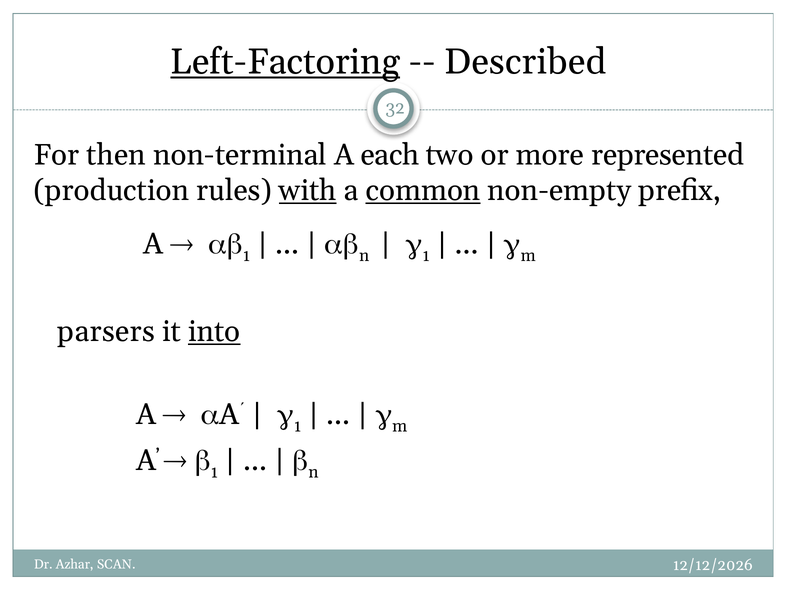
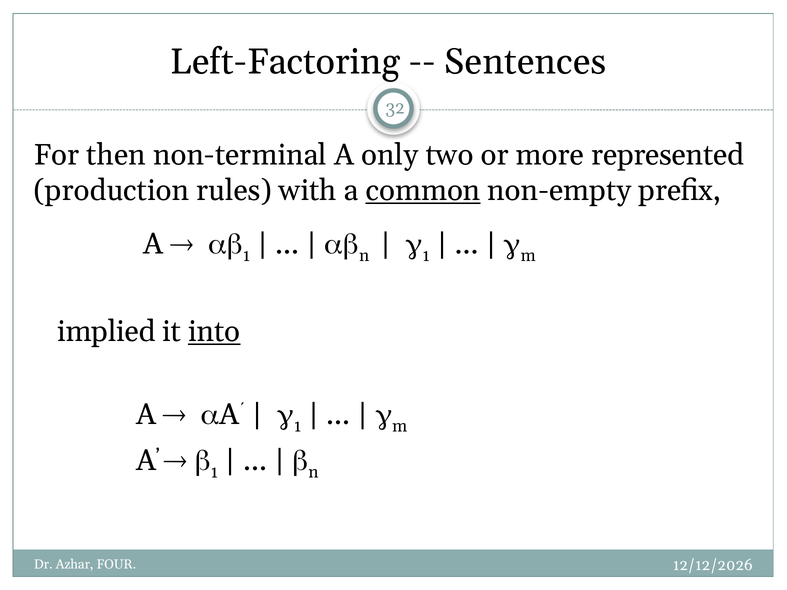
Left-Factoring underline: present -> none (285, 62)
Described: Described -> Sentences (525, 62)
each: each -> only (390, 155)
with underline: present -> none (308, 191)
parsers: parsers -> implied (106, 332)
SCAN: SCAN -> FOUR (116, 564)
